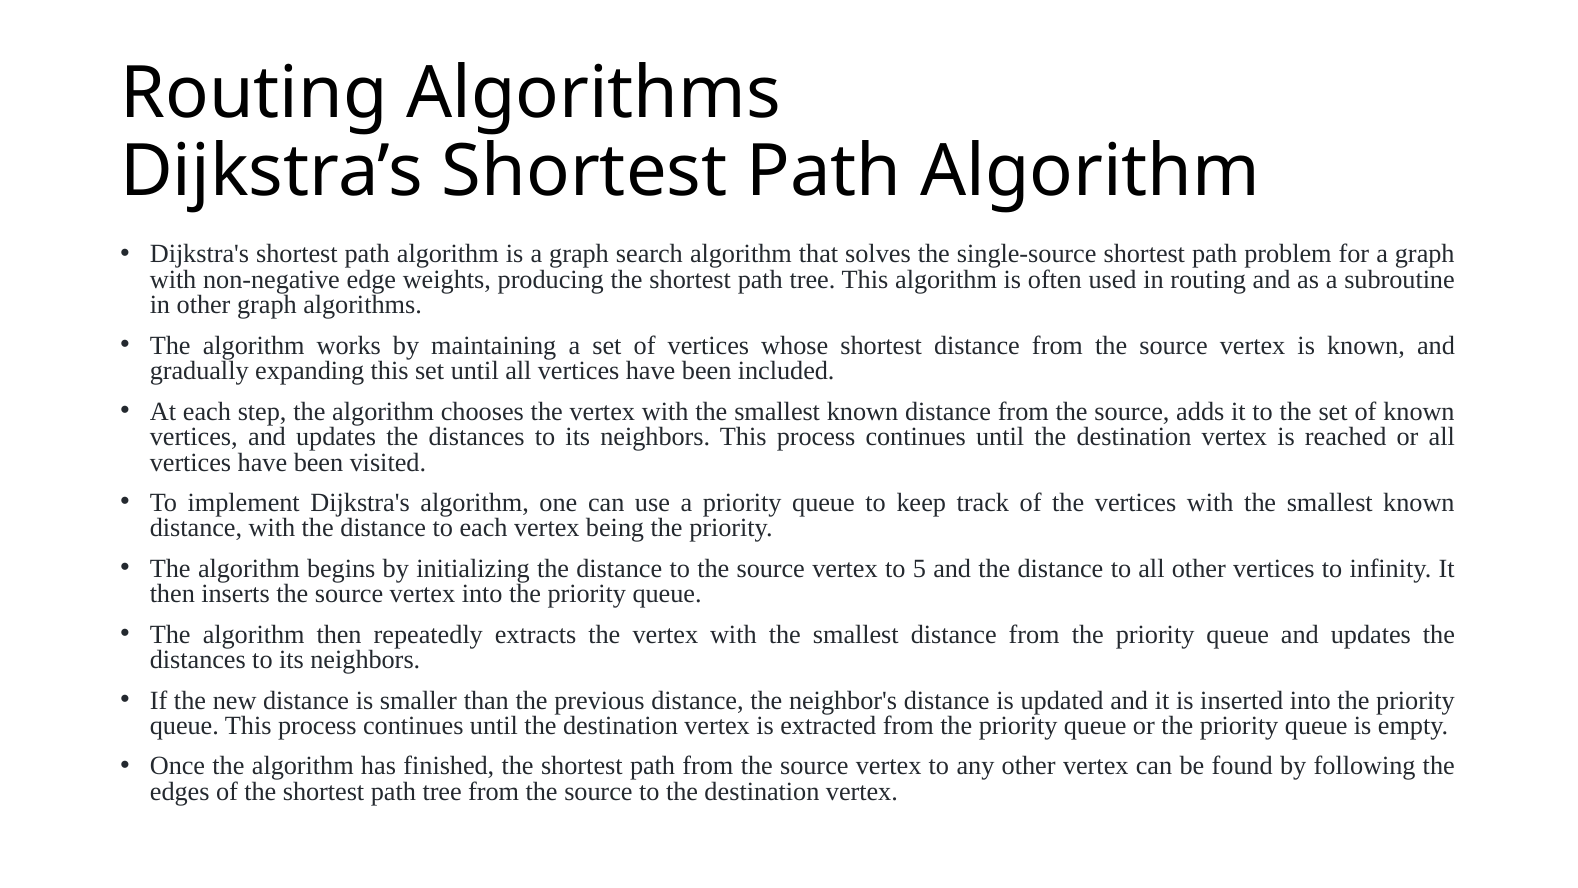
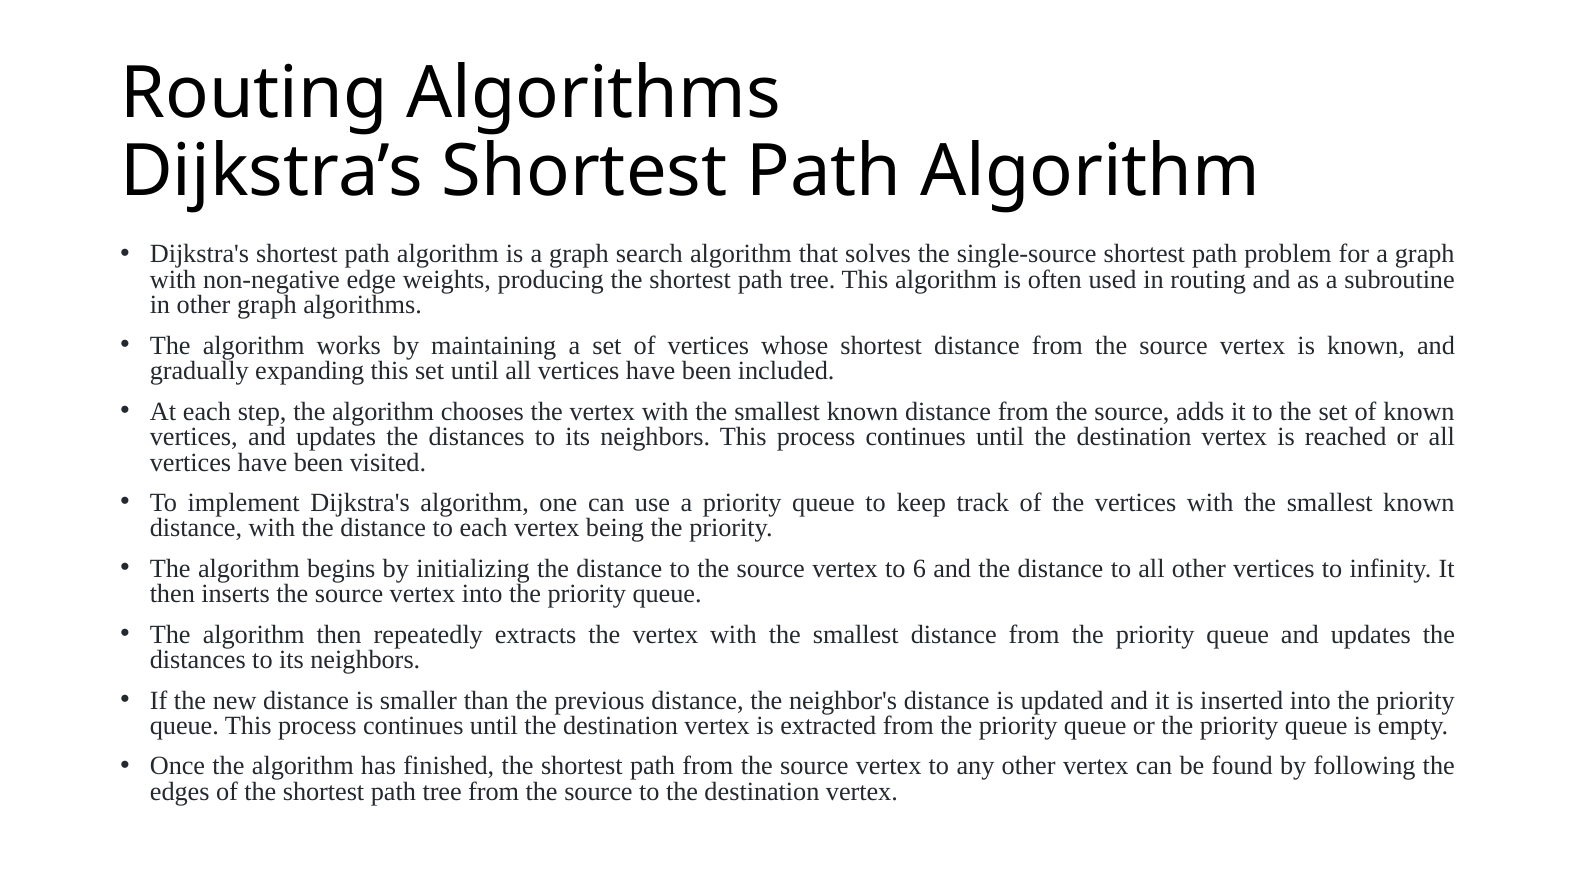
5: 5 -> 6 (919, 568)
